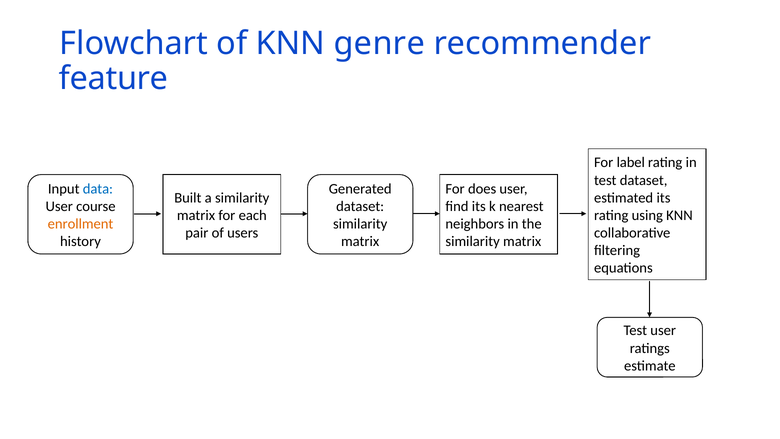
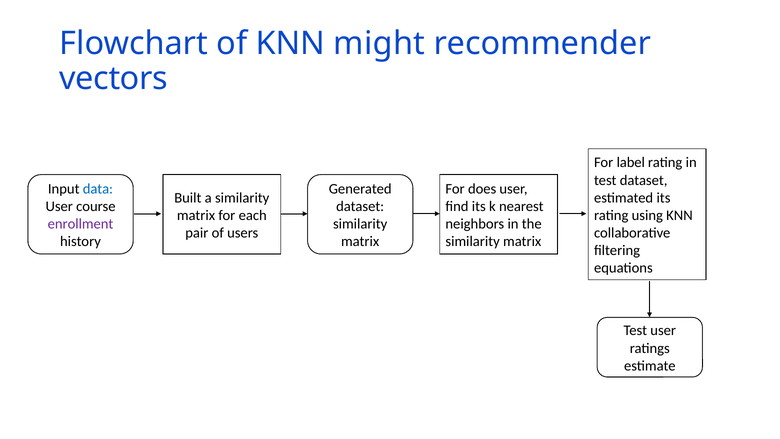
genre: genre -> might (379, 44)
feature: feature -> vectors (114, 79)
enrollment colour: orange -> purple (81, 224)
